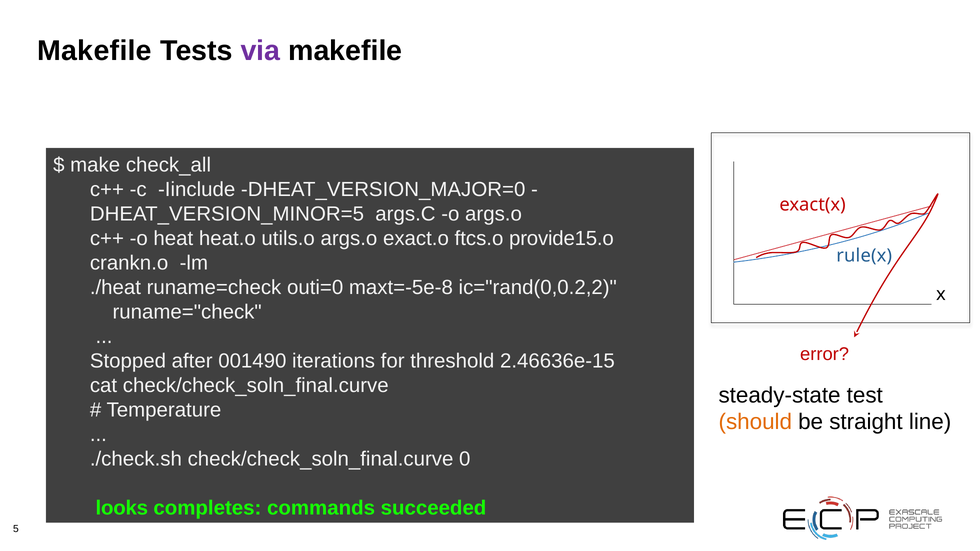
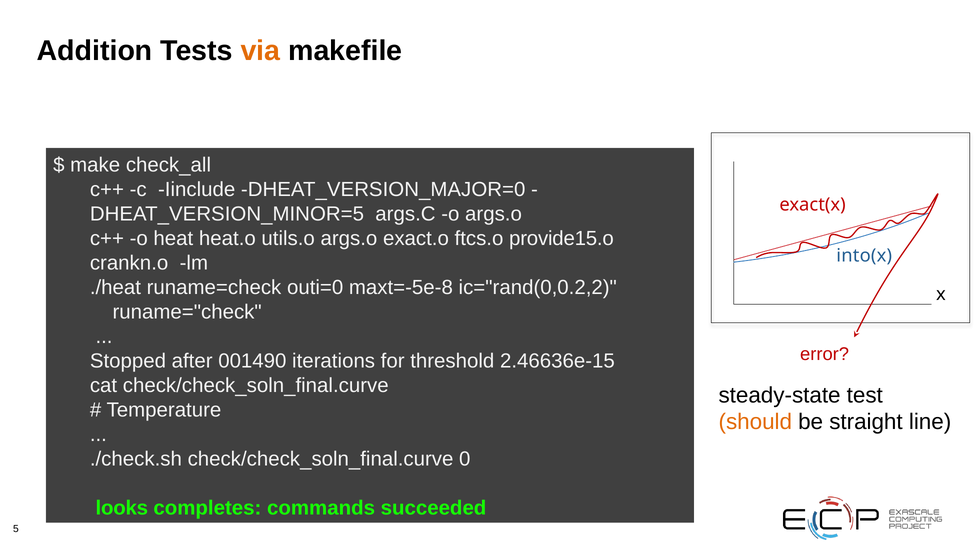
Makefile: Makefile -> Addition (95, 51)
via colour: purple -> orange (260, 51)
rule(x: rule(x -> into(x (864, 256)
